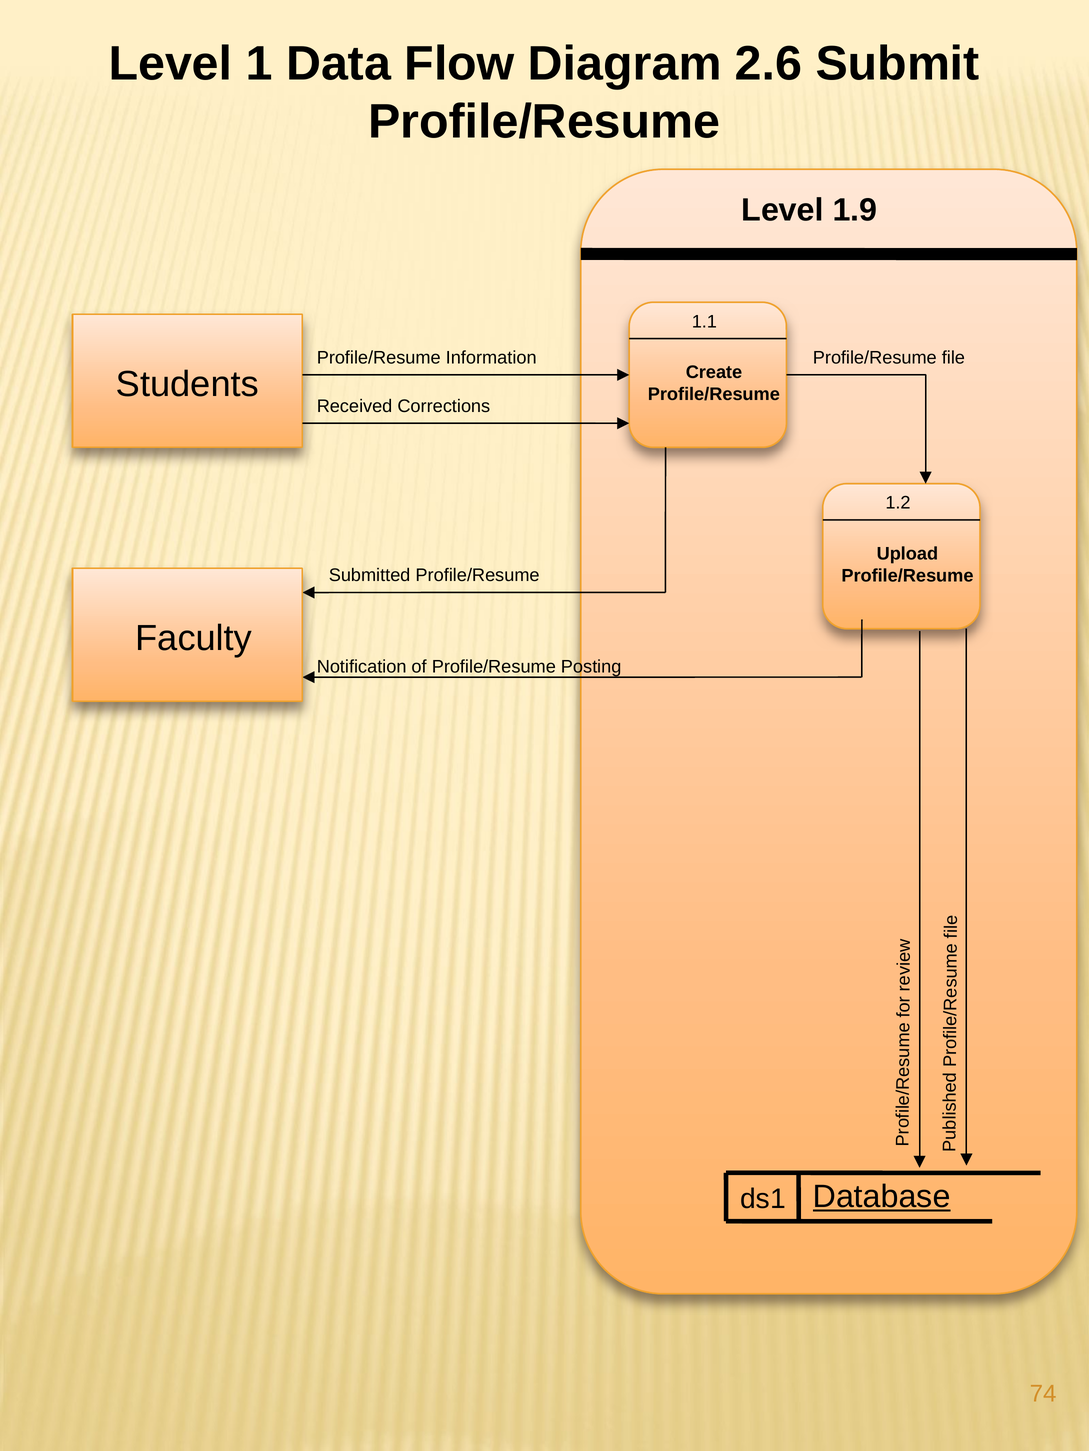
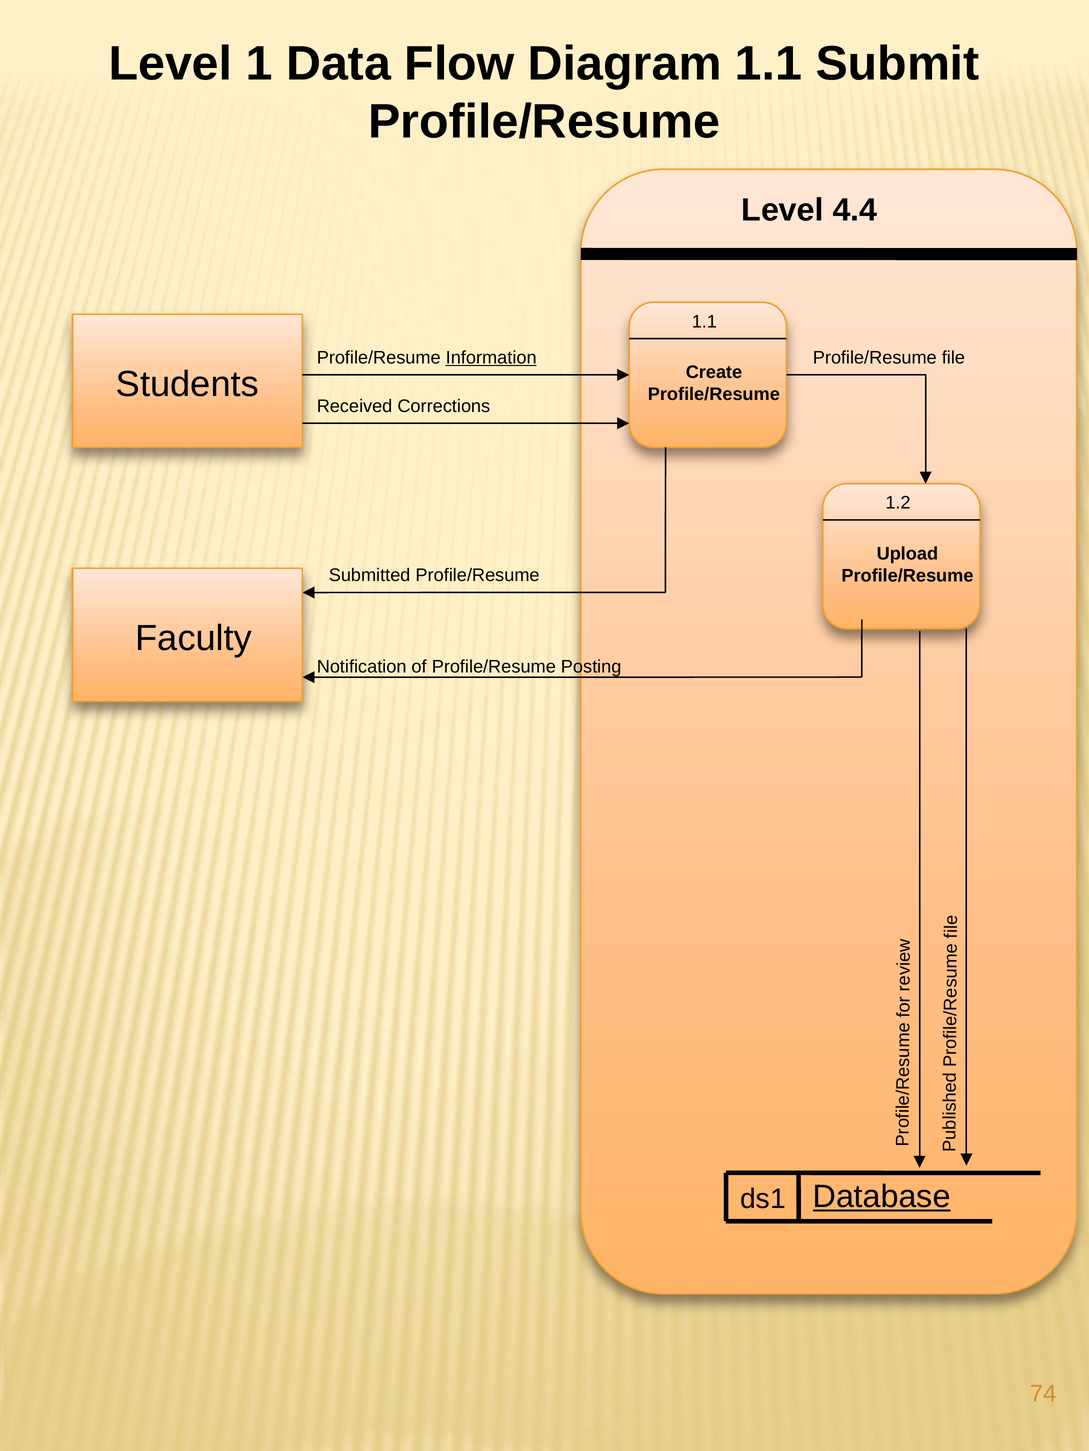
Diagram 2.6: 2.6 -> 1.1 (769, 64)
1.9: 1.9 -> 4.4 (855, 210)
Information underline: none -> present (491, 358)
